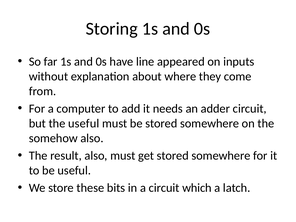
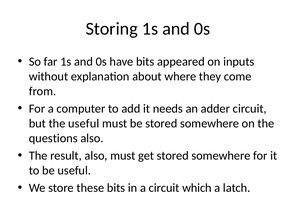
have line: line -> bits (145, 62)
somehow: somehow -> questions (53, 138)
